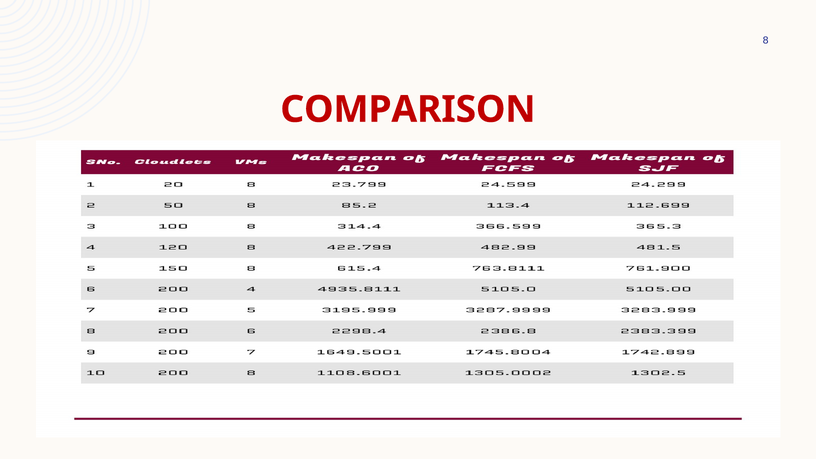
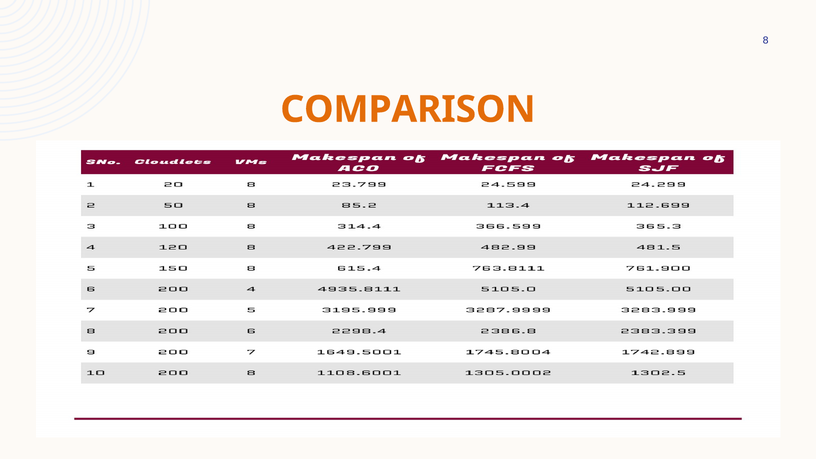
COMPARISON colour: red -> orange (408, 110)
